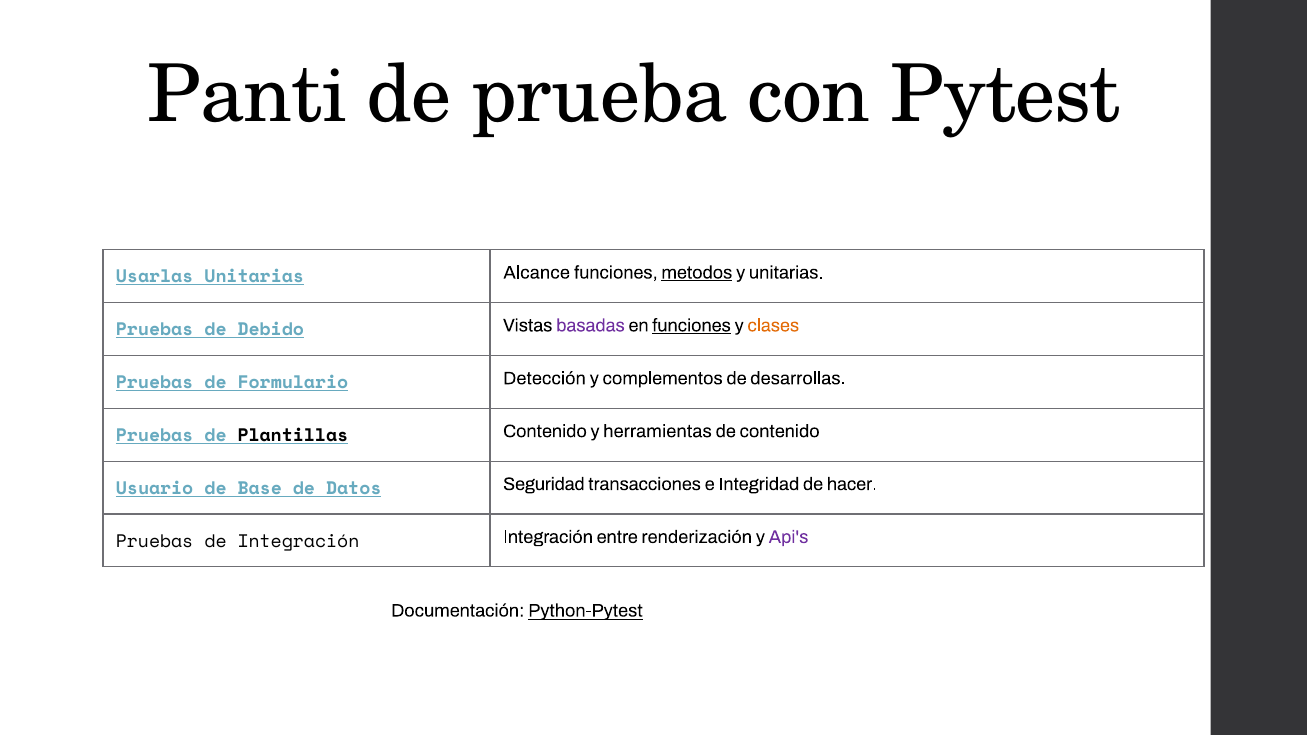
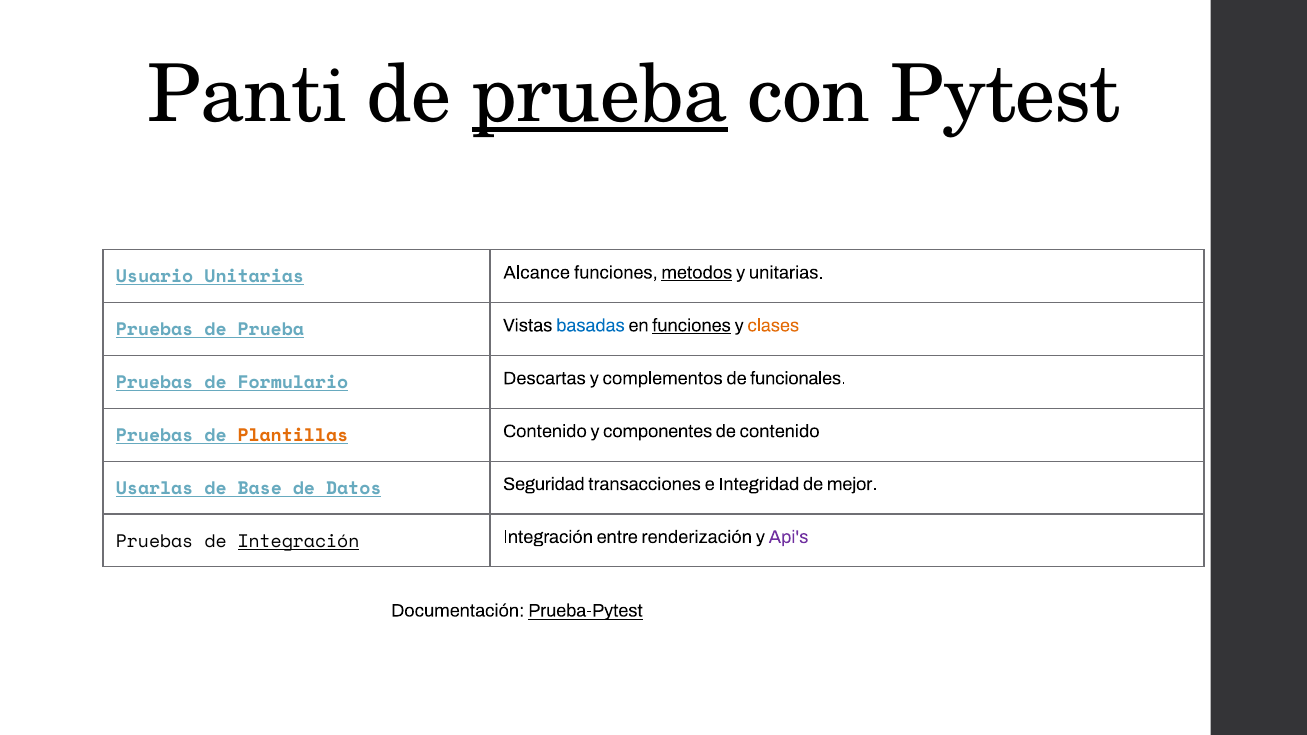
prueba underline: none -> present (600, 95)
Usarlas: Usarlas -> Usuario (155, 277)
Pruebas de Debido: Debido -> Prueba (271, 330)
basadas colour: purple -> blue (590, 325)
Detección: Detección -> Descartas (544, 378)
desarrollas: desarrollas -> funcionales (798, 378)
Plantillas colour: black -> orange (293, 436)
herramientas: herramientas -> componentes (658, 431)
Usuario: Usuario -> Usarlas (155, 489)
hacer: hacer -> mejor (852, 484)
Integración underline: none -> present (298, 541)
Python-Pytest: Python-Pytest -> Prueba-Pytest (586, 611)
